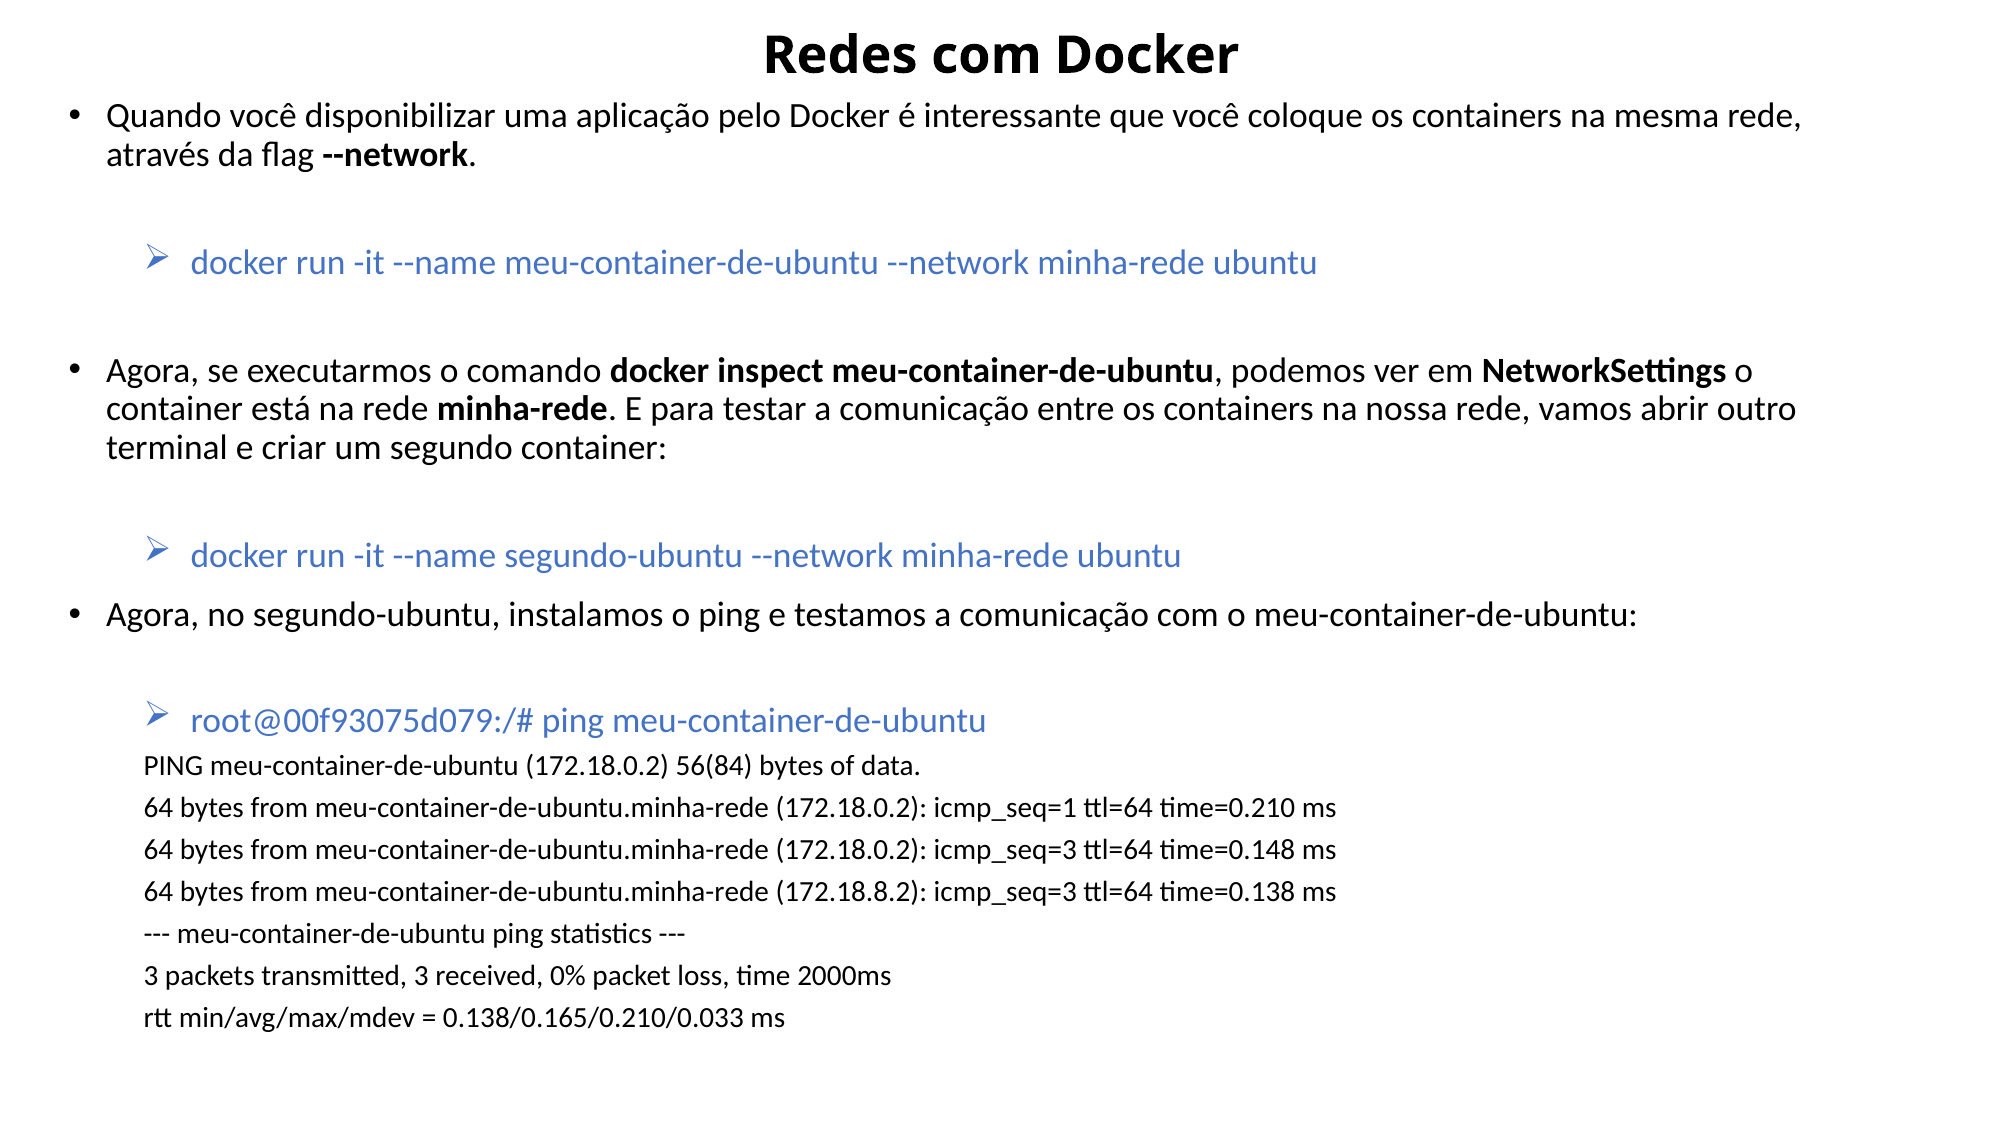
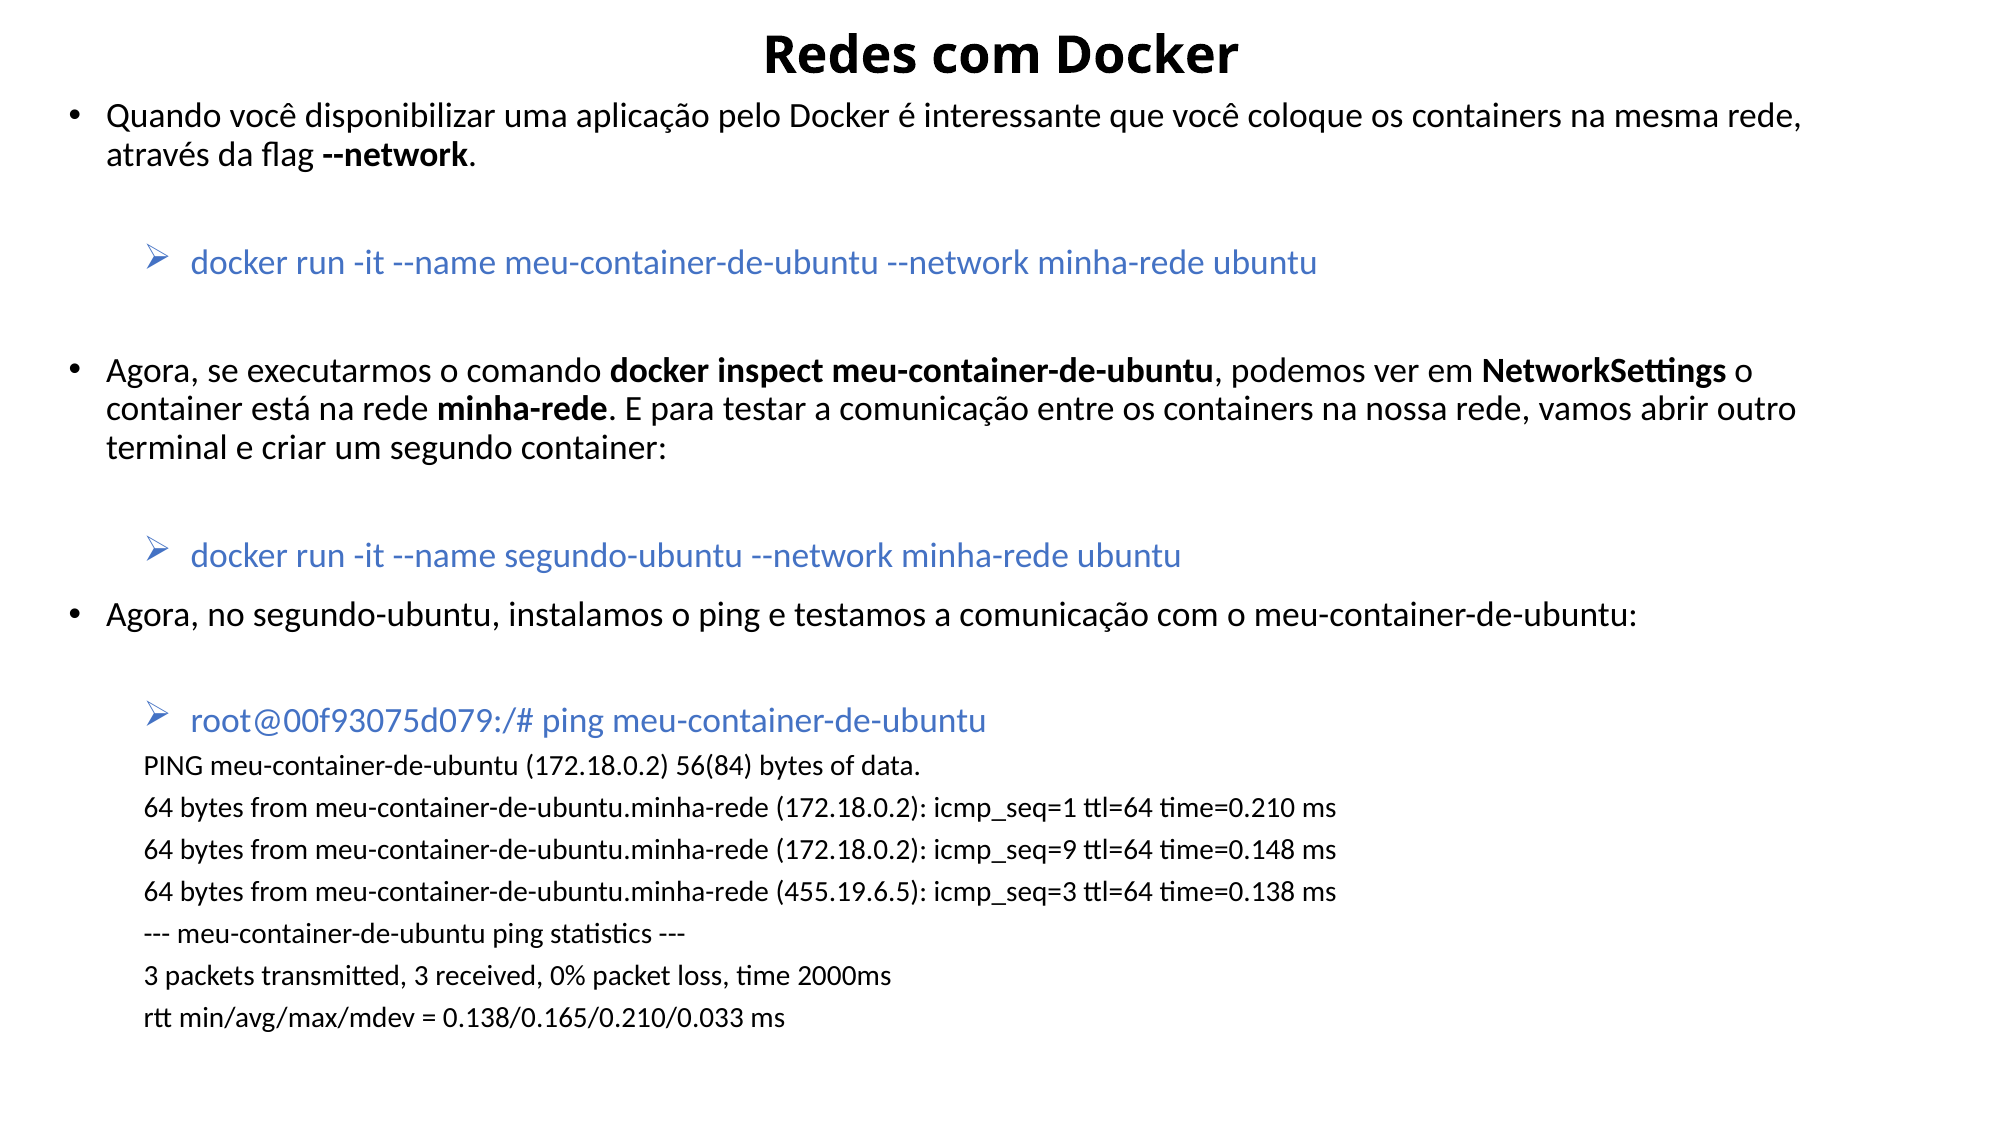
172.18.0.2 icmp_seq=3: icmp_seq=3 -> icmp_seq=9 (1005, 850)
172.18.8.2: 172.18.8.2 -> 455.19.6.5 (851, 892)
